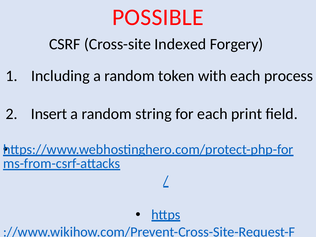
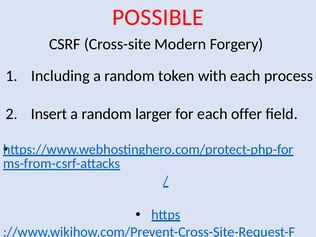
Indexed: Indexed -> Modern (180, 44)
string: string -> larger (154, 114)
print: print -> offer (247, 114)
